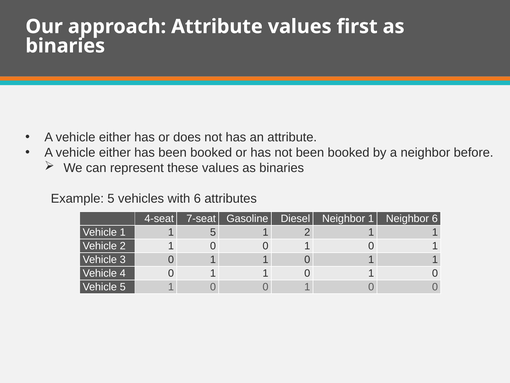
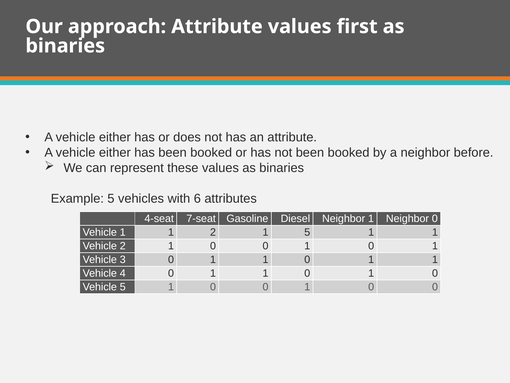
Neighbor 6: 6 -> 0 (435, 218)
1 5: 5 -> 2 (213, 232)
1 2: 2 -> 5 (307, 232)
